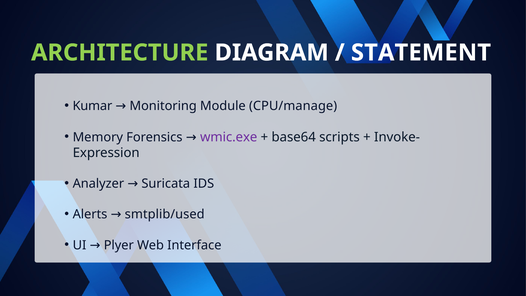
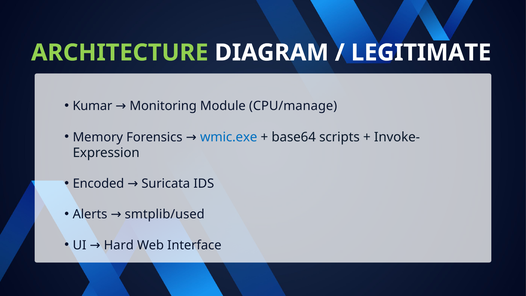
STATEMENT: STATEMENT -> LEGITIMATE (421, 53)
wmic.exe colour: purple -> blue (229, 137)
Analyzer: Analyzer -> Encoded (98, 184)
Plyer: Plyer -> Hard (119, 245)
